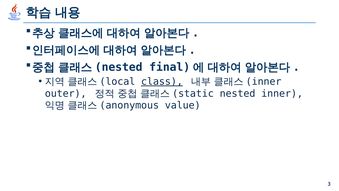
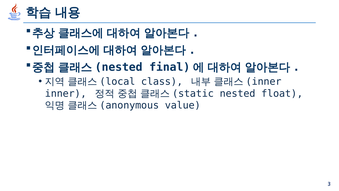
class underline: present -> none (162, 81)
outer: outer -> inner (66, 93)
inner: inner -> float (282, 93)
